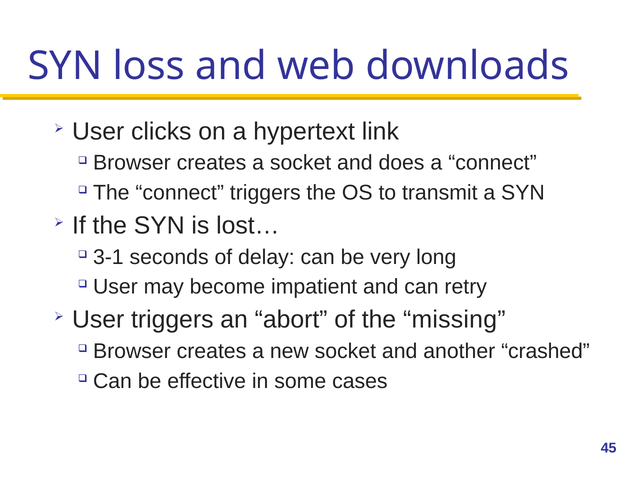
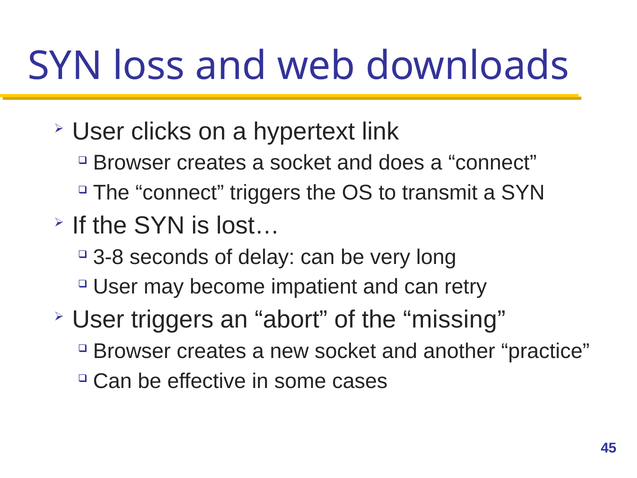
3-1: 3-1 -> 3-8 (108, 257)
crashed: crashed -> practice (545, 351)
